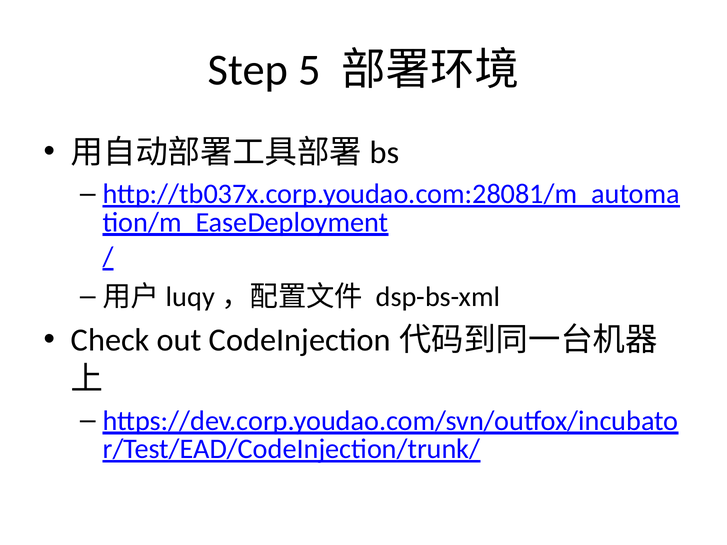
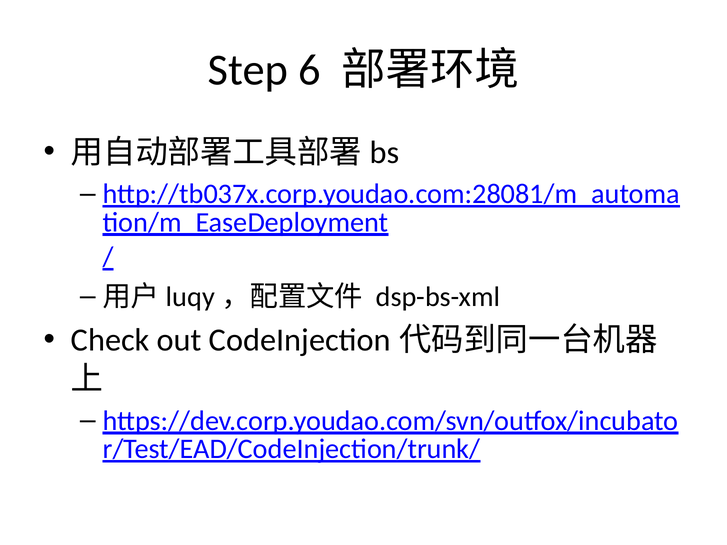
5: 5 -> 6 (309, 70)
